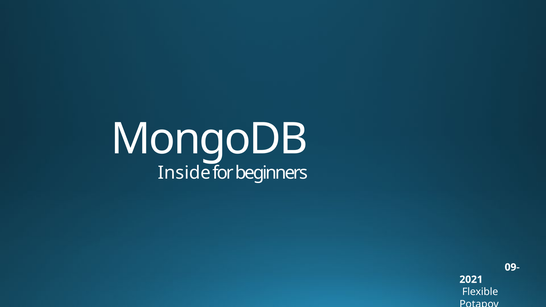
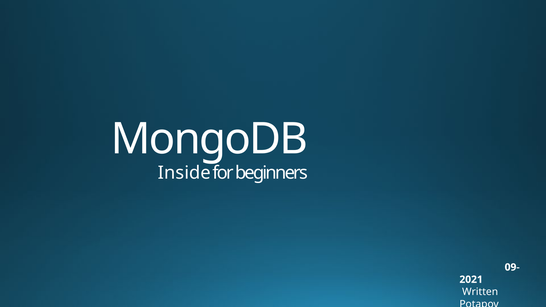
Flexible: Flexible -> Written (480, 292)
